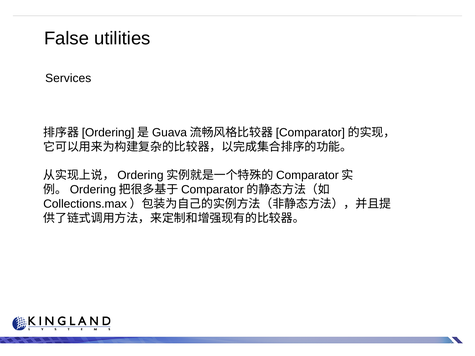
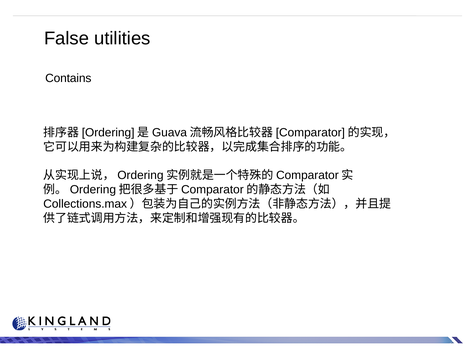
Services: Services -> Contains (68, 78)
